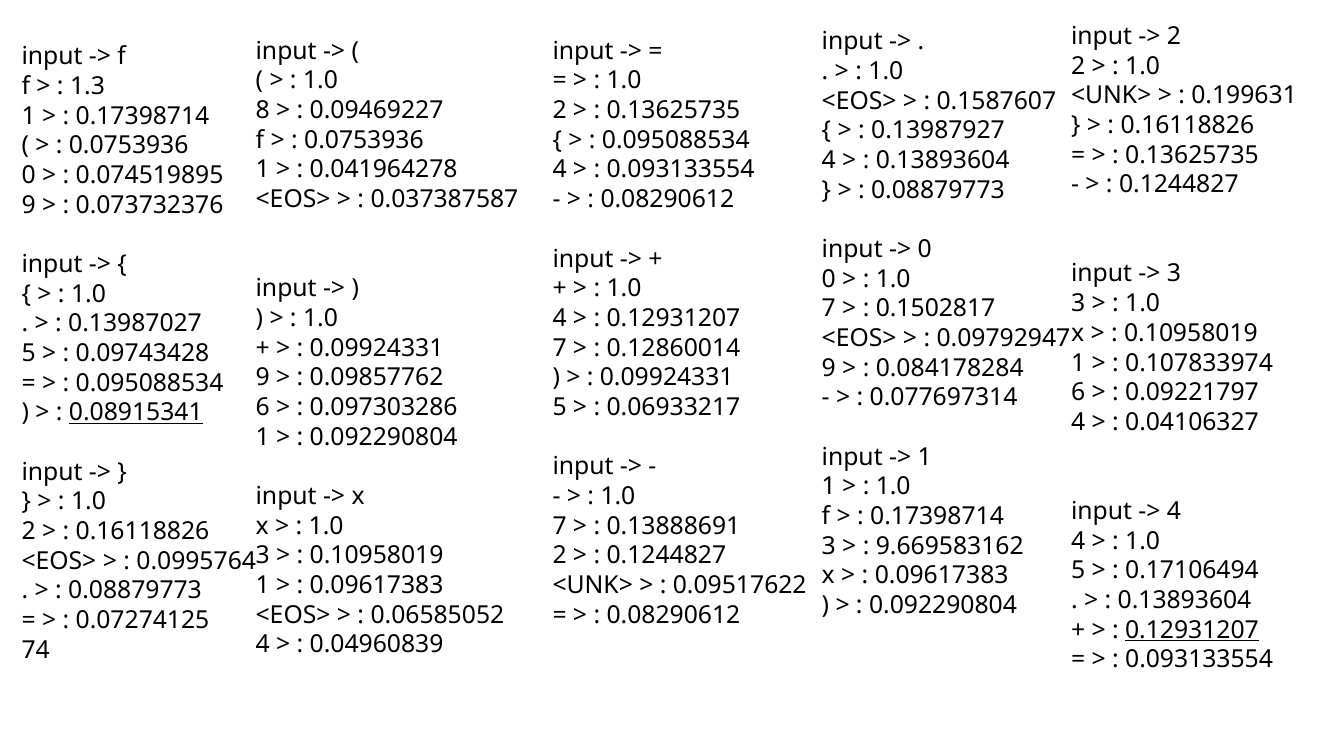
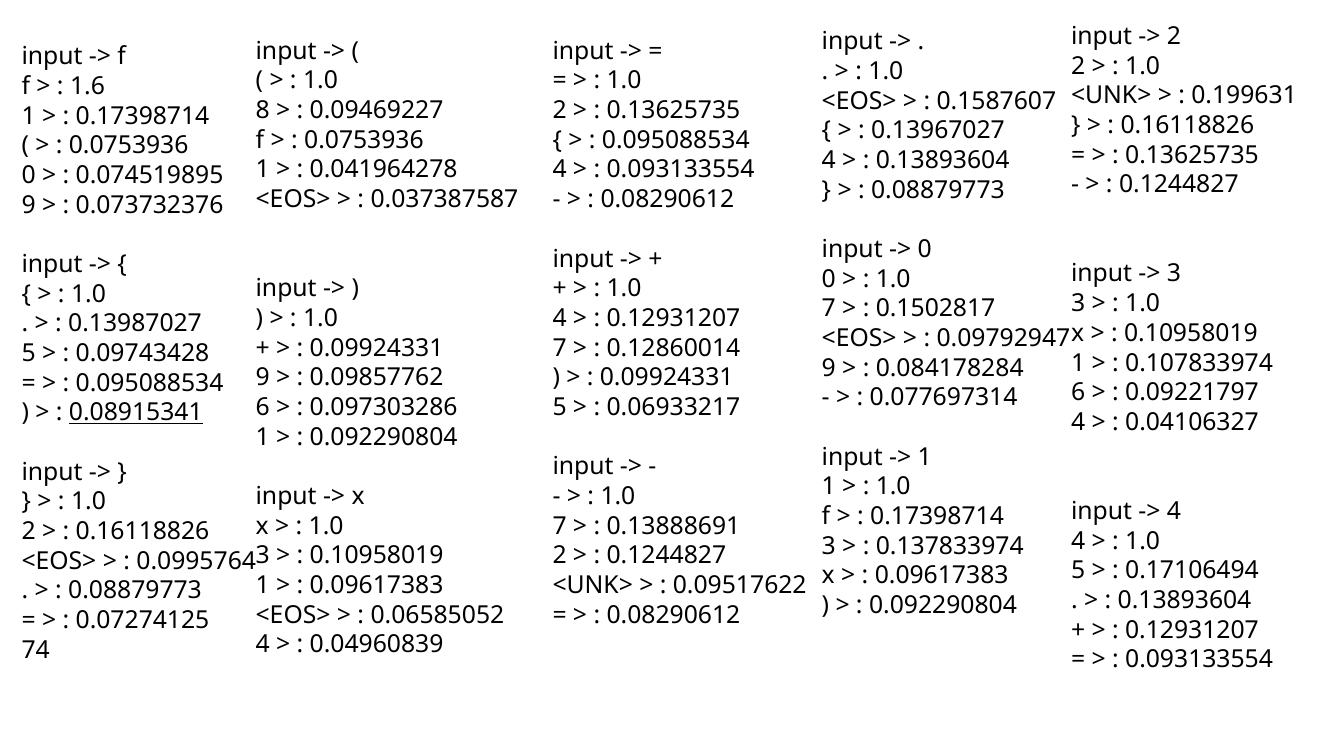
1.3: 1.3 -> 1.6 (87, 86)
0.13987927: 0.13987927 -> 0.13967027 (938, 131)
9.669583162: 9.669583162 -> 0.137833974 (950, 546)
0.12931207 underline: present -> none (1192, 630)
